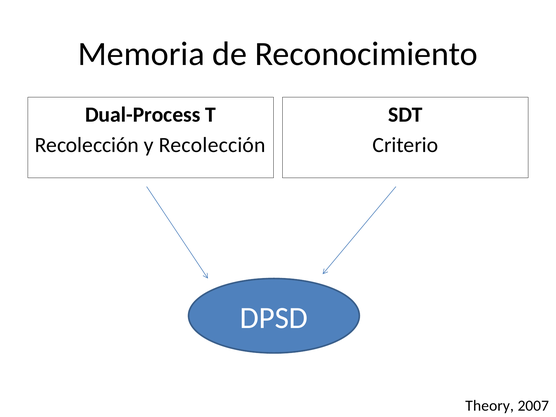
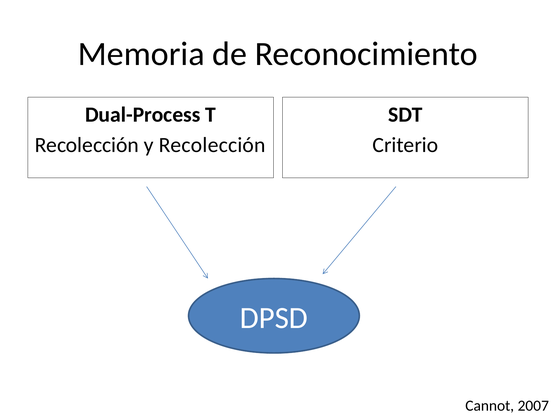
Theory: Theory -> Cannot (490, 406)
